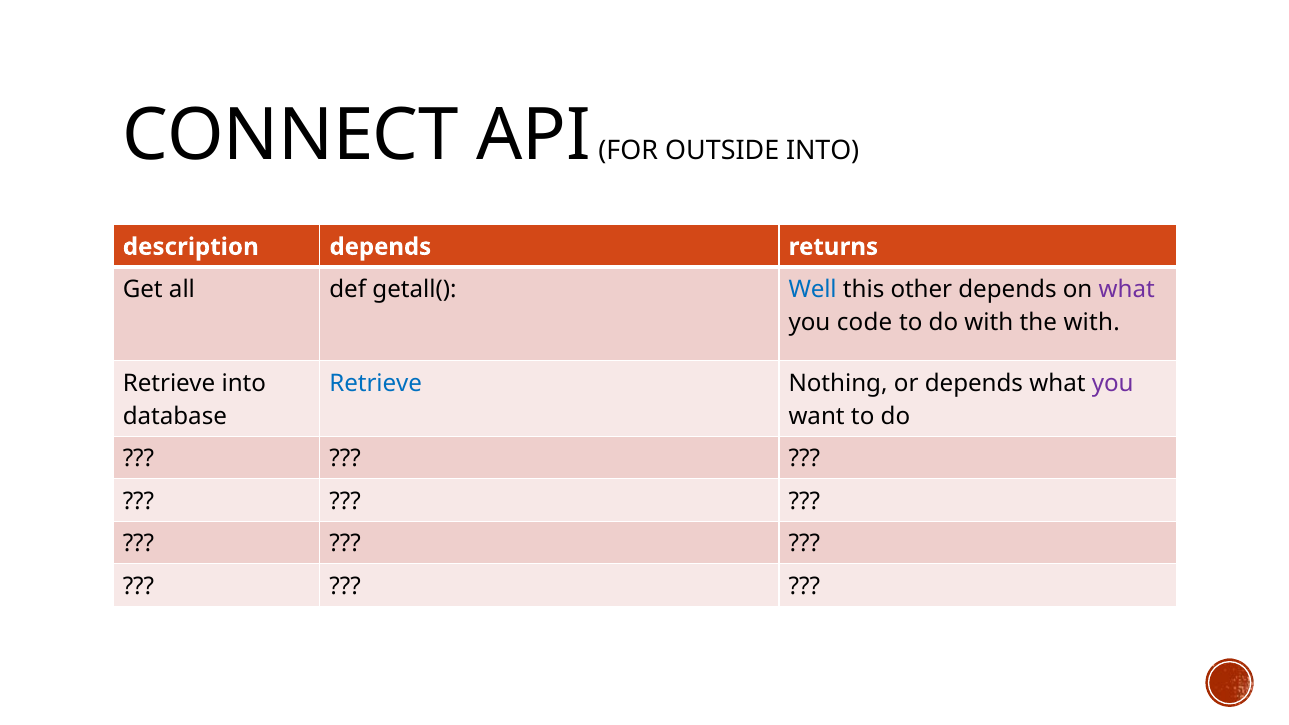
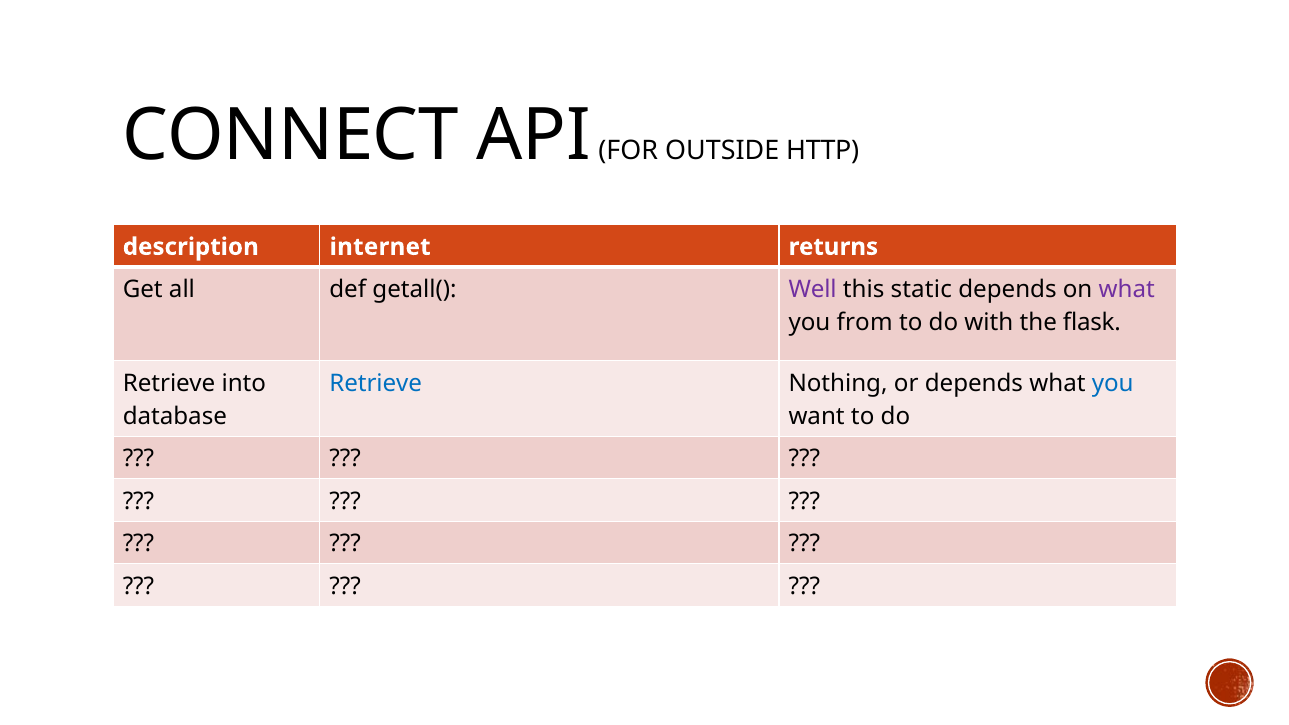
OUTSIDE INTO: INTO -> HTTP (823, 151)
description depends: depends -> internet (380, 247)
Well colour: blue -> purple (813, 289)
other: other -> static (921, 289)
code: code -> from (865, 322)
the with: with -> flask (1092, 322)
you colour: purple -> blue (1113, 383)
